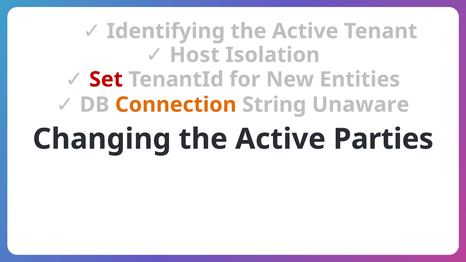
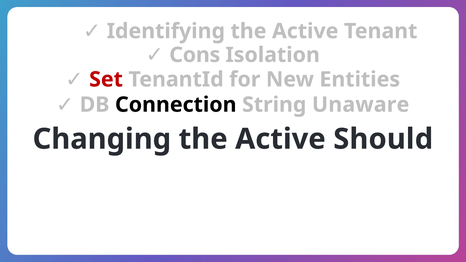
Host: Host -> Cons (195, 55)
Connection colour: orange -> black (176, 105)
Parties: Parties -> Should (383, 139)
